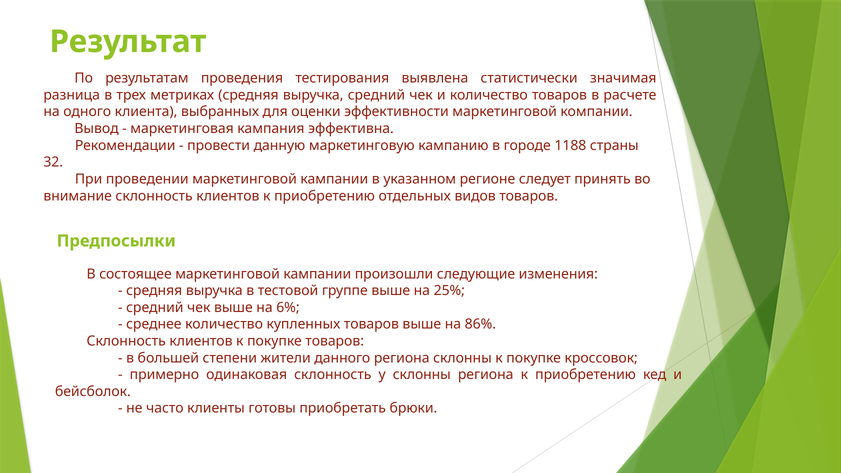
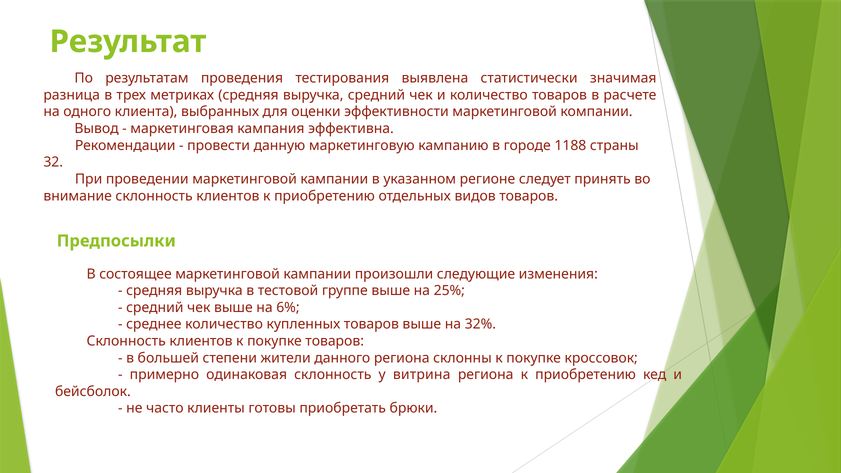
86%: 86% -> 32% (480, 324)
у склонны: склонны -> витрина (422, 375)
